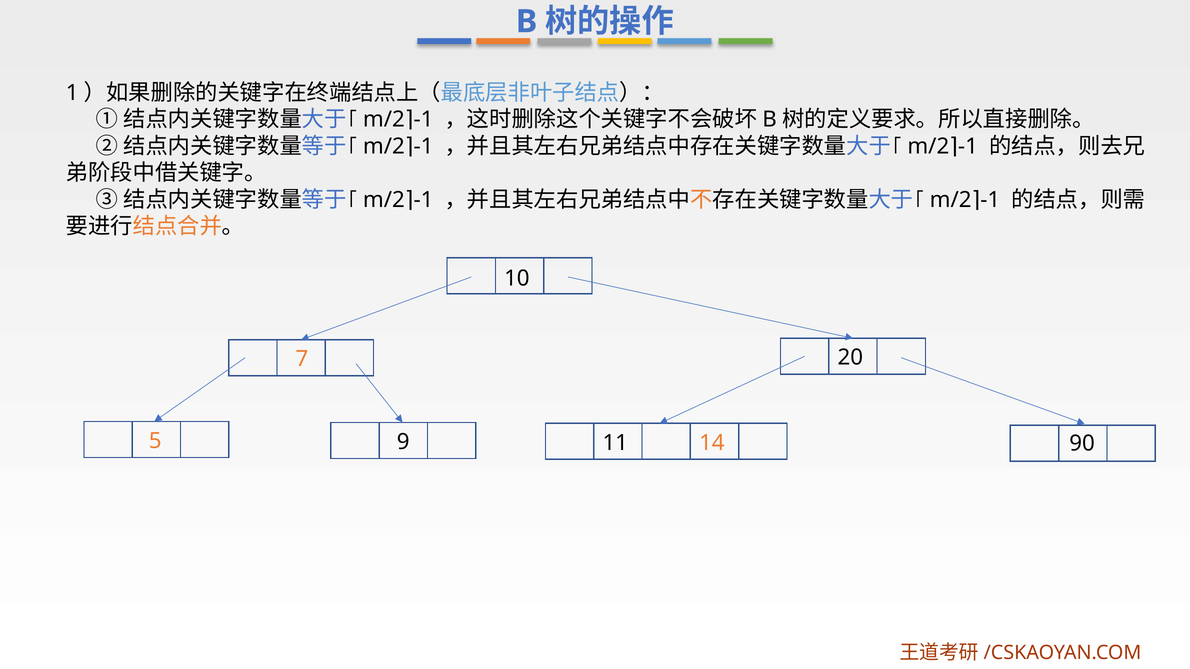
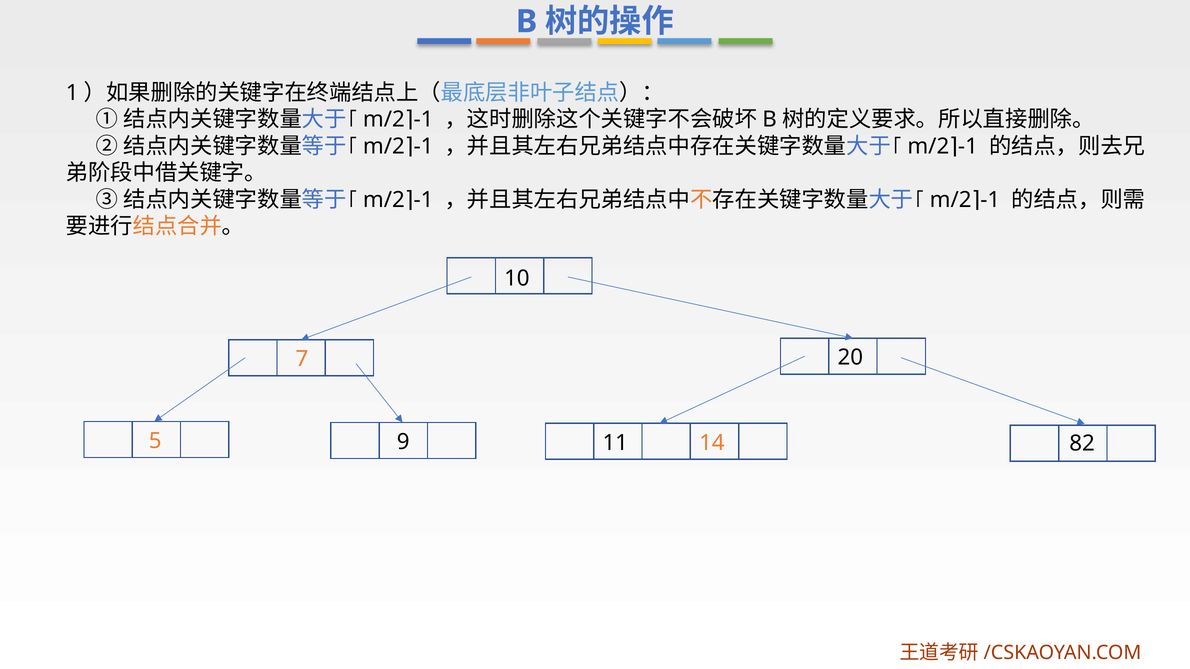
90: 90 -> 82 (1082, 443)
